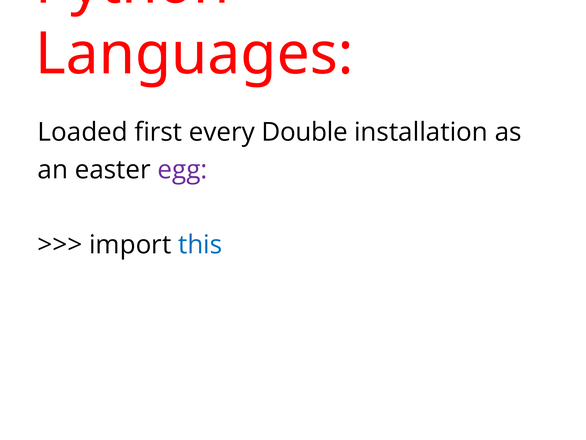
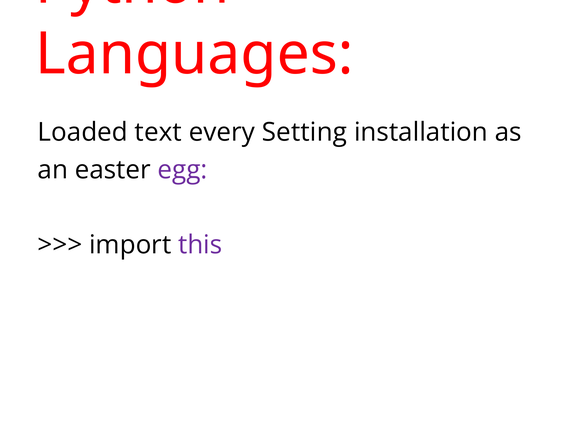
first: first -> text (158, 132)
Double: Double -> Setting (304, 132)
this colour: blue -> purple (200, 245)
